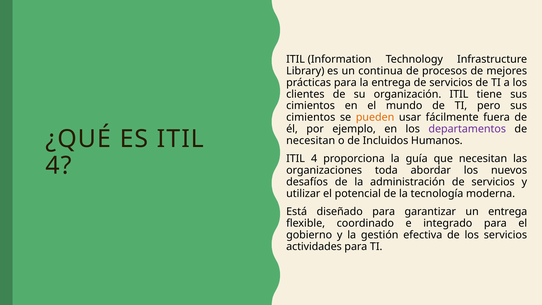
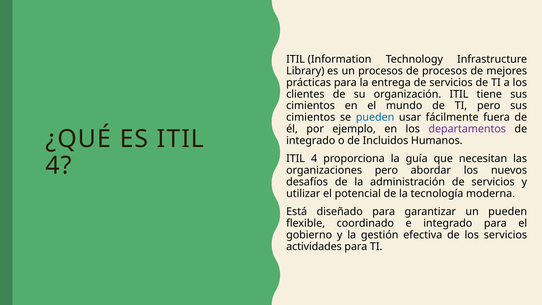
un continua: continua -> procesos (381, 71)
pueden colour: orange -> blue (375, 117)
necesitan: necesitan -> integrado (311, 140)
organizaciones toda: toda -> pero (386, 170)
un entrega: entrega -> pueden (508, 212)
